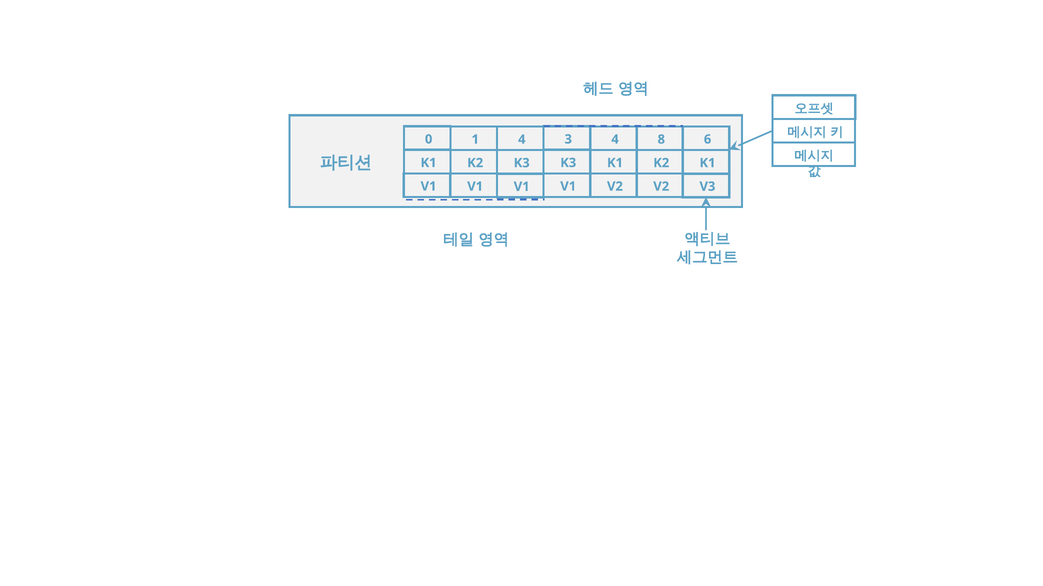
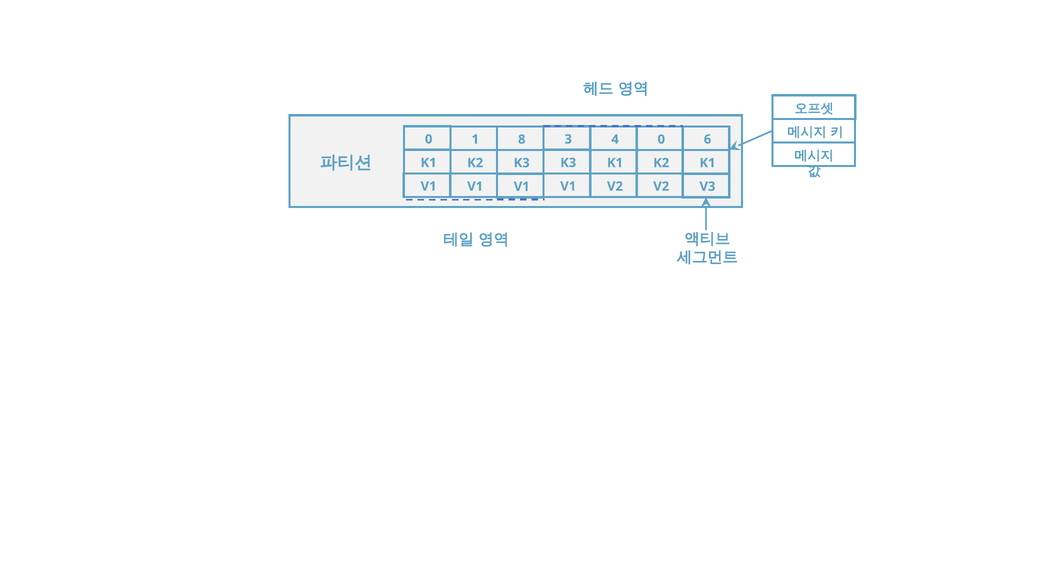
1 4: 4 -> 8 (522, 140)
4 8: 8 -> 0 (661, 140)
